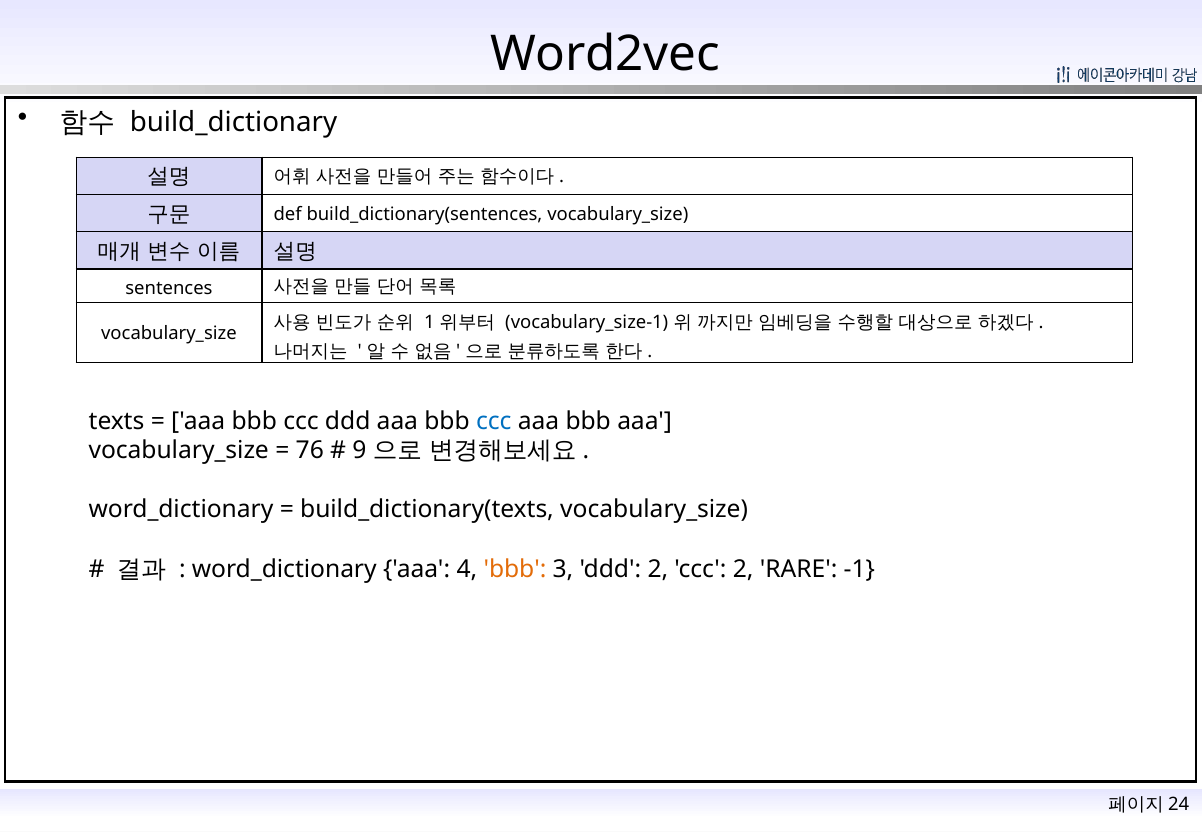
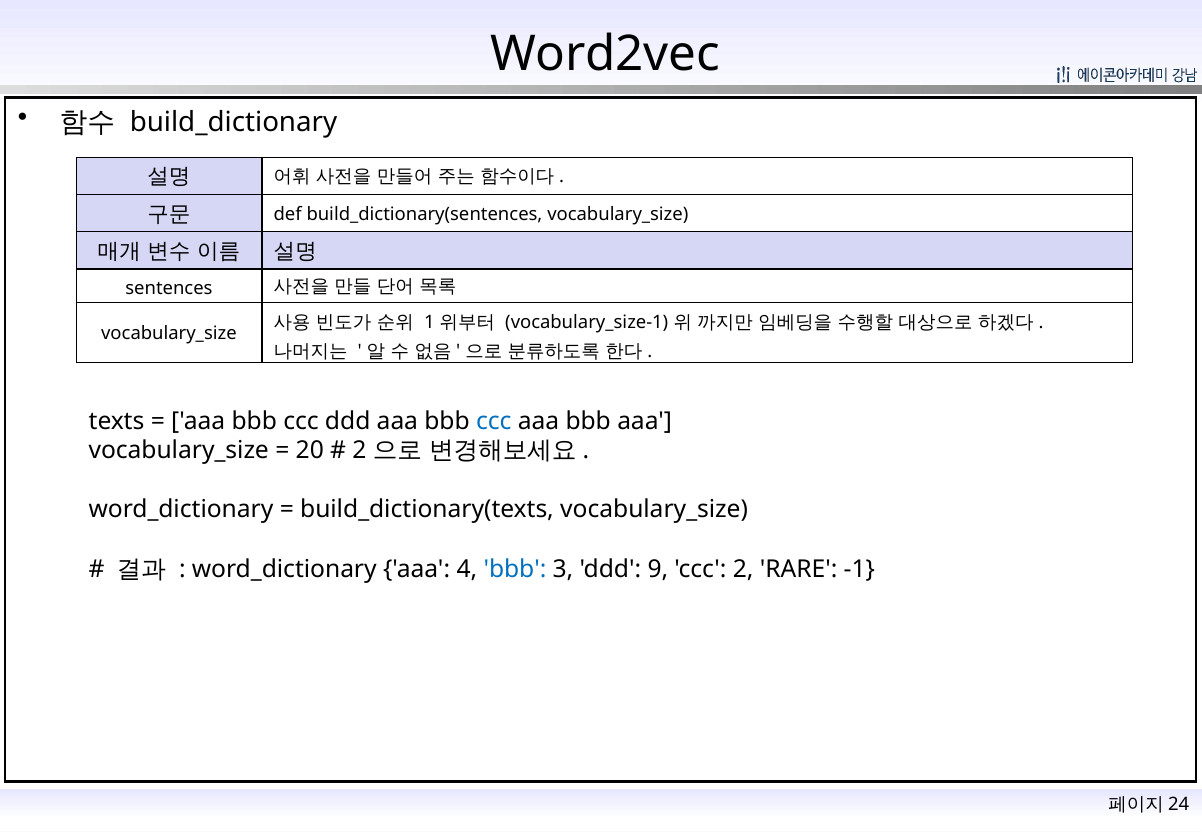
76: 76 -> 20 (310, 451)
9: 9 -> 2 (360, 451)
bbb colour: orange -> blue (515, 569)
ddd 2: 2 -> 9 (658, 569)
